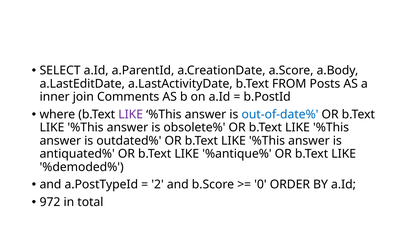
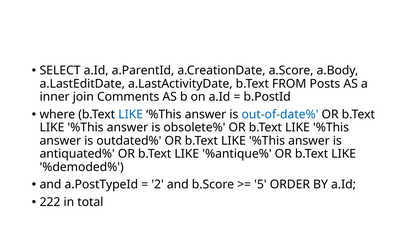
LIKE colour: purple -> blue (131, 114)
0: 0 -> 5 (260, 184)
972: 972 -> 222 (50, 202)
